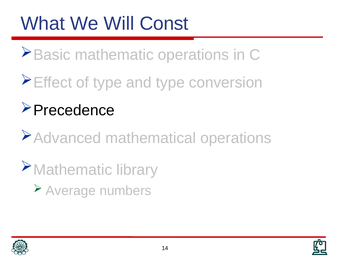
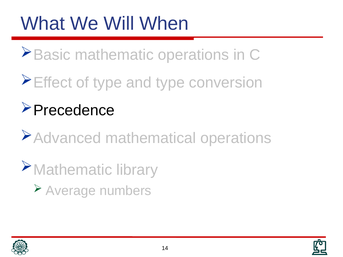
Const: Const -> When (164, 24)
